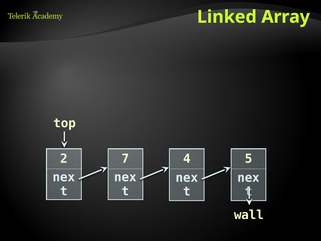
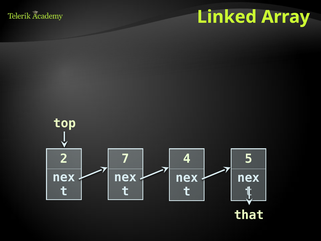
wall: wall -> that (249, 215)
